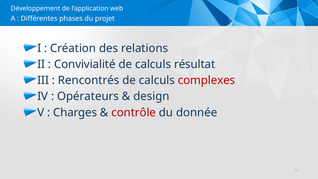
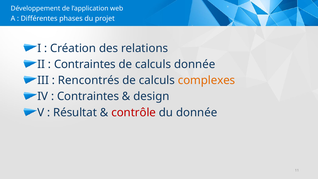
Convivialité: Convivialité -> Contraintes (85, 64)
calculs résultat: résultat -> donnée (195, 64)
complexes colour: red -> orange (207, 80)
Opérateurs: Opérateurs -> Contraintes (88, 96)
Charges: Charges -> Résultat (75, 112)
